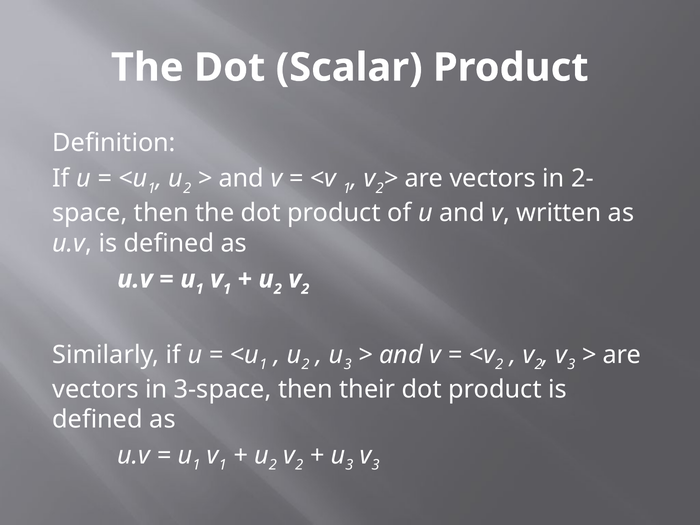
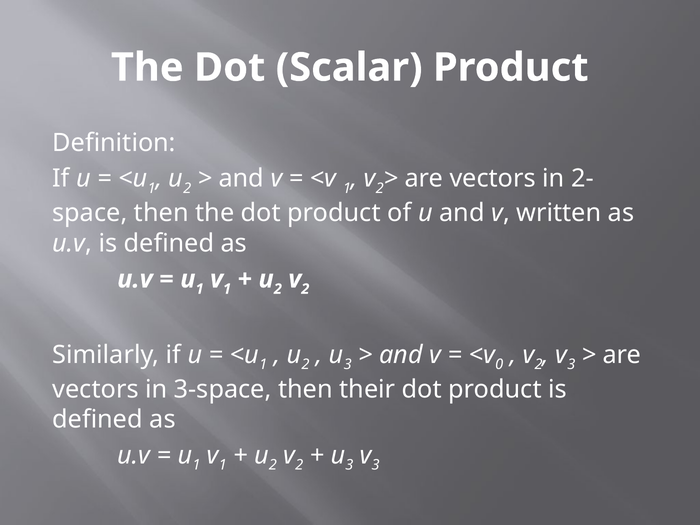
<v 2: 2 -> 0 (499, 365)
